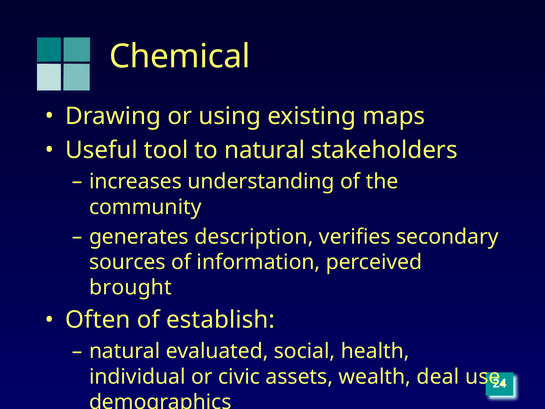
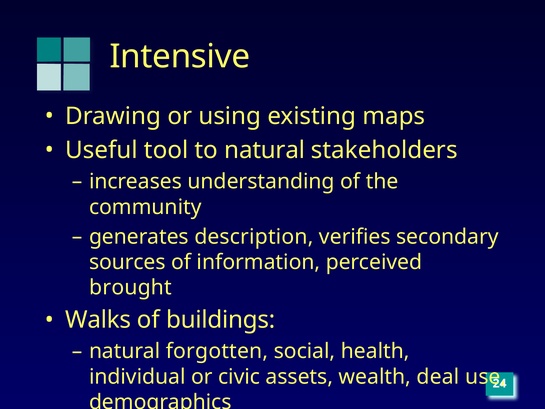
Chemical: Chemical -> Intensive (180, 56)
Often: Often -> Walks (98, 320)
establish: establish -> buildings (221, 320)
evaluated: evaluated -> forgotten (217, 351)
